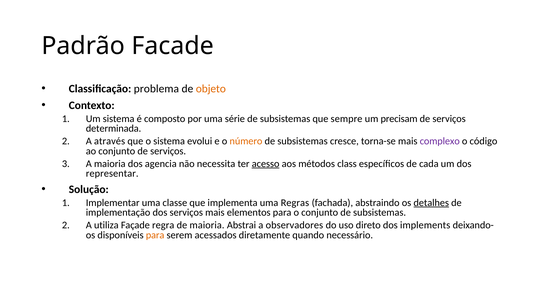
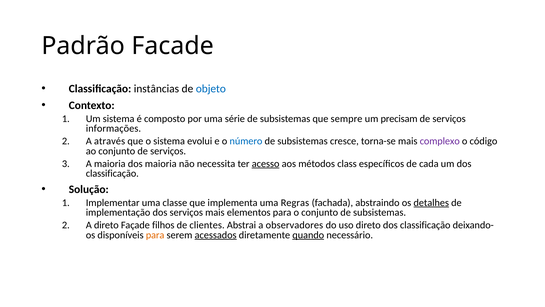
problema: problema -> instâncias (156, 89)
objeto colour: orange -> blue (211, 89)
determinada: determinada -> informações (113, 128)
número colour: orange -> blue (246, 141)
dos agencia: agencia -> maioria (161, 163)
representar: representar -> classificação (112, 173)
A utiliza: utiliza -> direto (106, 225)
regra: regra -> filhos (163, 225)
de maioria: maioria -> clientes (207, 225)
direto dos implements: implements -> classificação (425, 225)
acessados underline: none -> present (216, 235)
quando underline: none -> present (308, 235)
